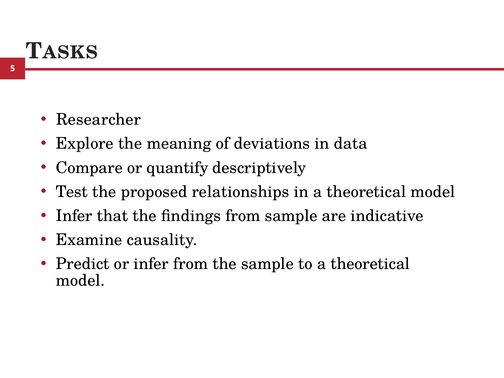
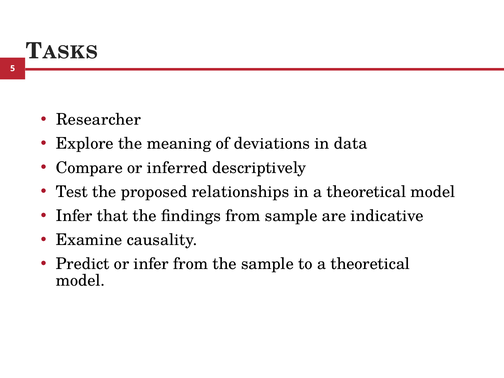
quantify: quantify -> inferred (177, 168)
